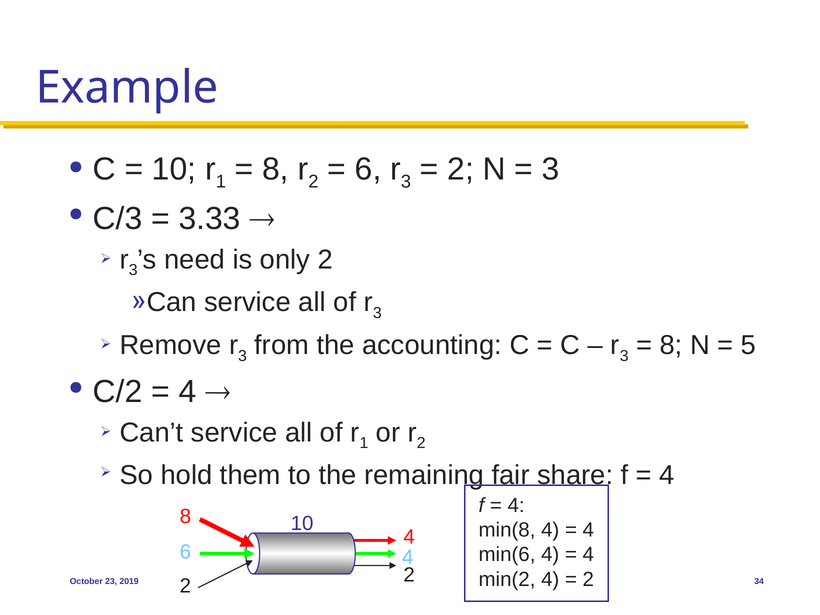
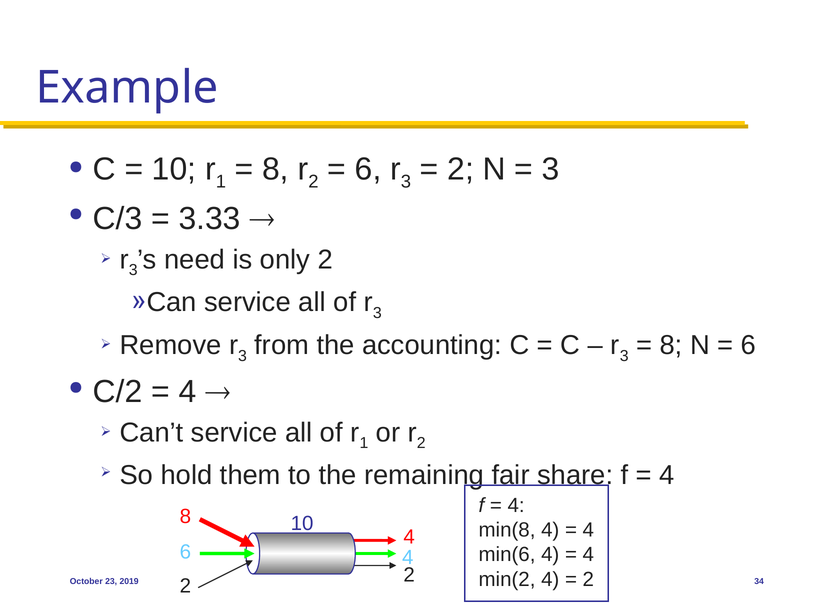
5: 5 -> 6 (748, 345)
